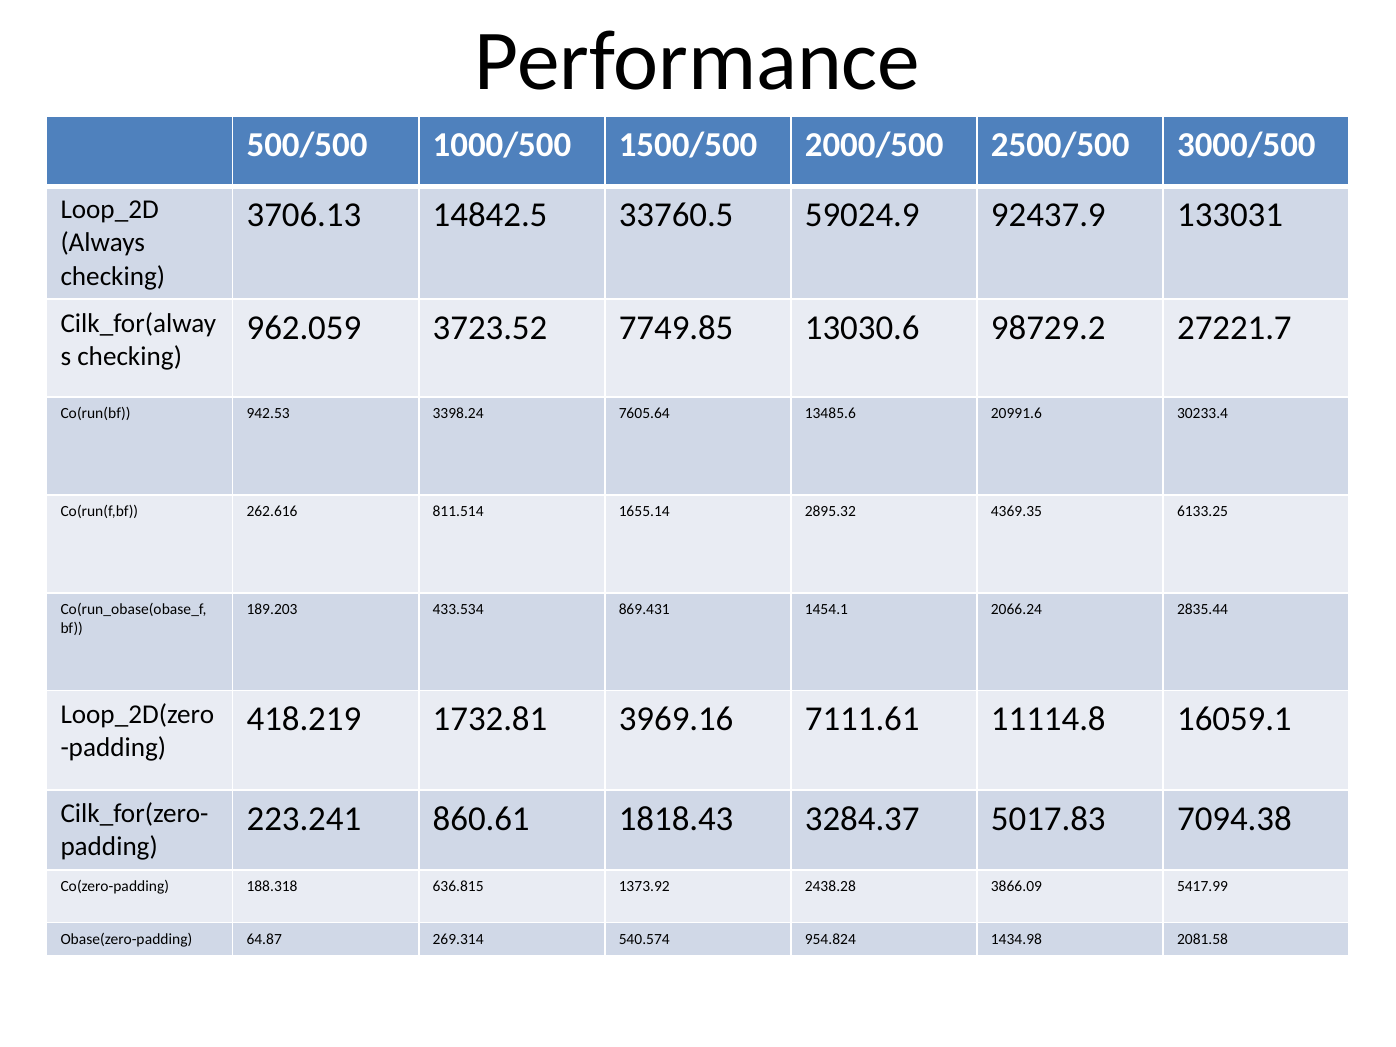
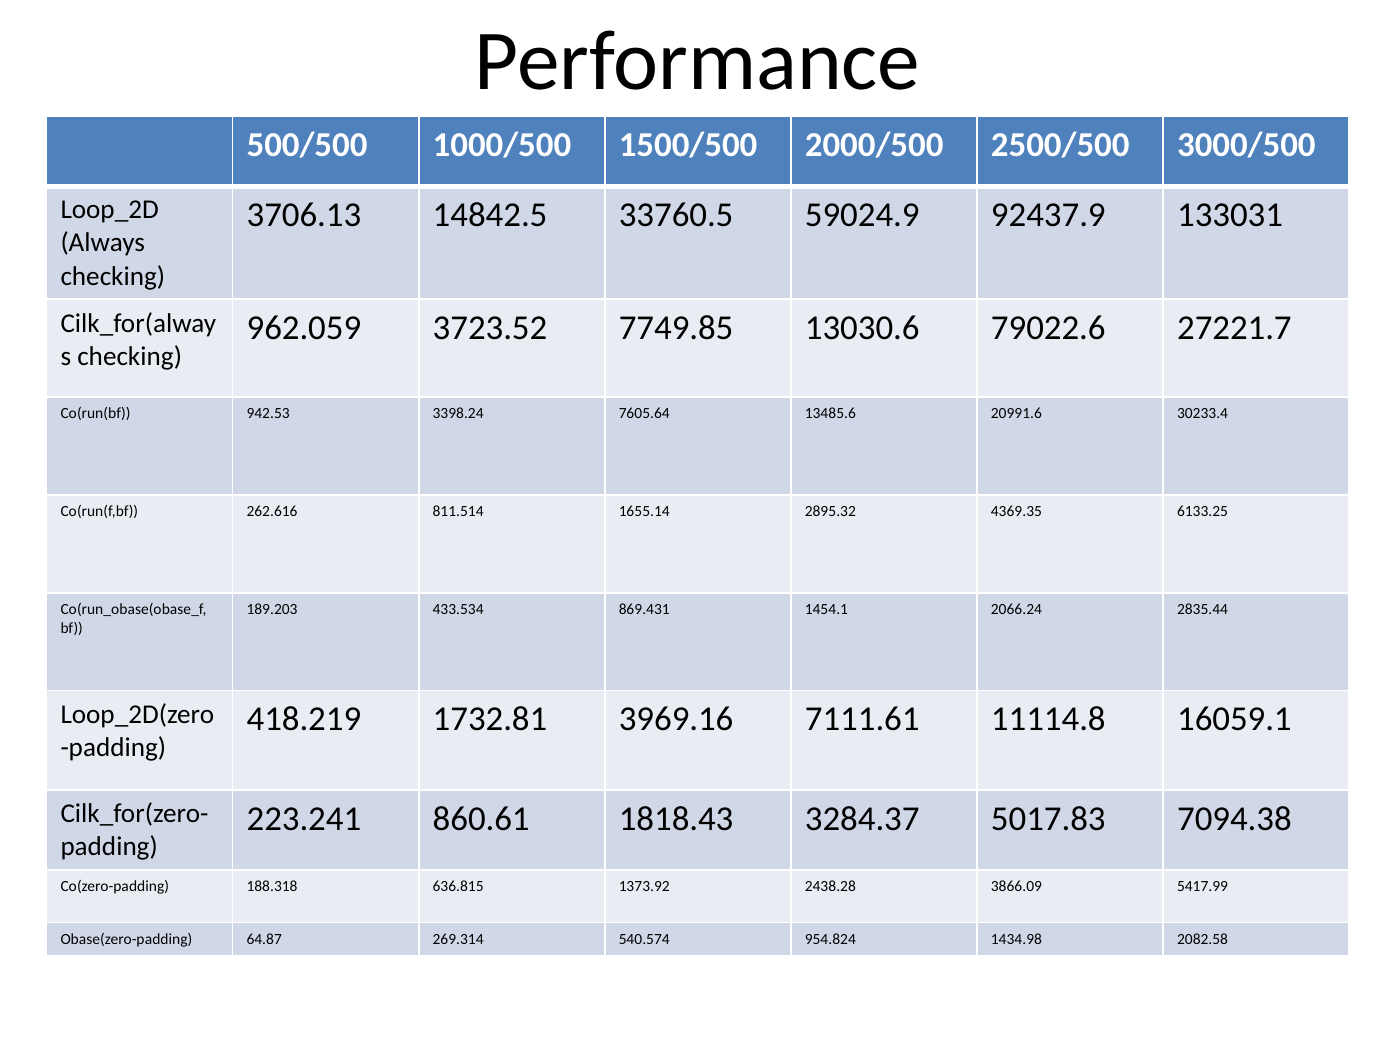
98729.2: 98729.2 -> 79022.6 (1048, 328)
2081.58: 2081.58 -> 2082.58 (1203, 939)
